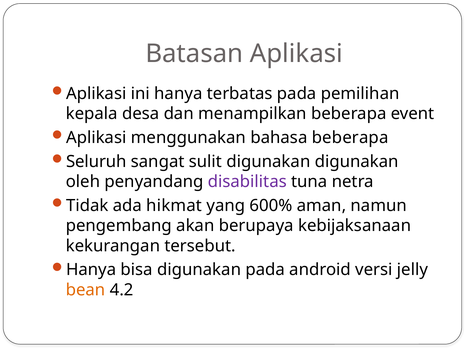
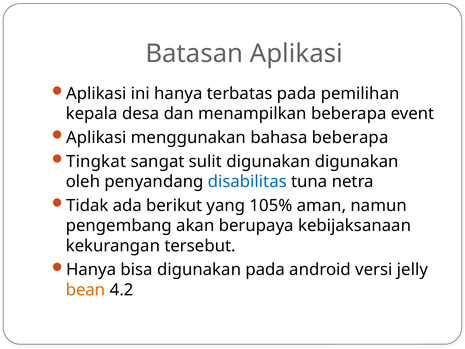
Seluruh: Seluruh -> Tingkat (96, 161)
disabilitas colour: purple -> blue (247, 182)
hikmat: hikmat -> berikut (174, 205)
600%: 600% -> 105% (271, 205)
